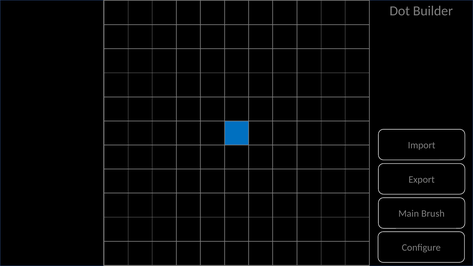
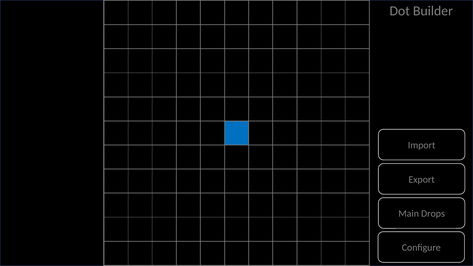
Brush: Brush -> Drops (433, 214)
